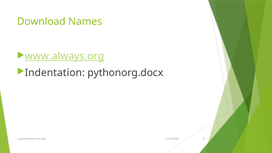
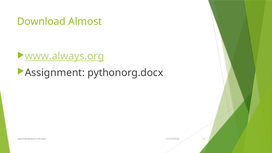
Names: Names -> Almost (85, 21)
Indentation: Indentation -> Assignment (55, 73)
